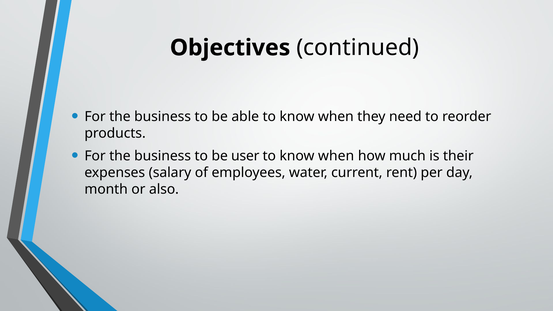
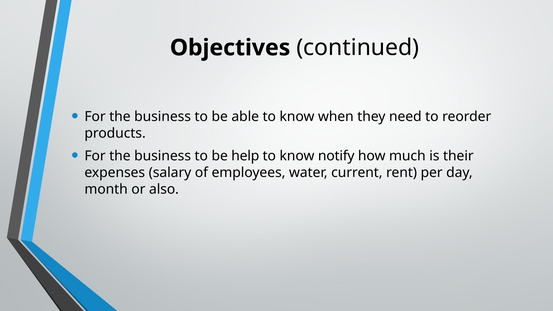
user: user -> help (245, 156)
when: when -> notify (336, 156)
